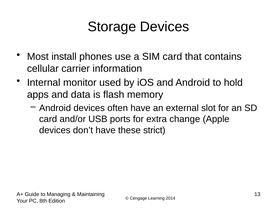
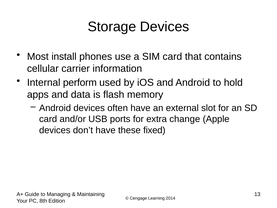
monitor: monitor -> perform (80, 83)
strict: strict -> fixed (154, 130)
